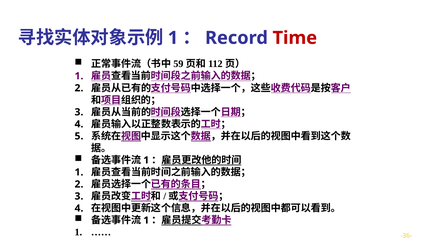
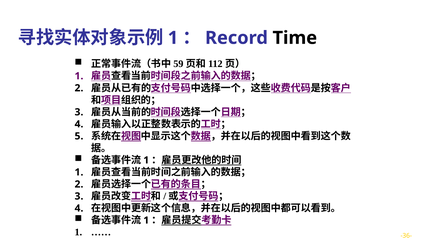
Time colour: red -> black (295, 38)
